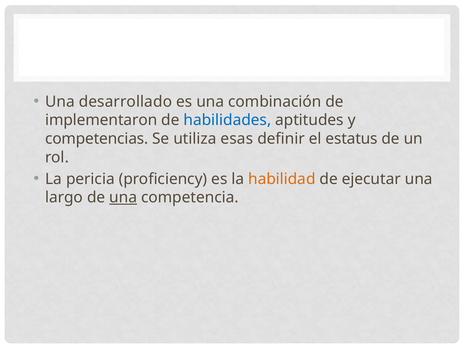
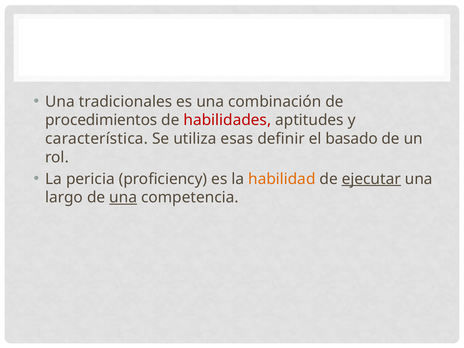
desarrollado: desarrollado -> tradicionales (125, 102)
implementaron: implementaron -> procedimientos (101, 120)
habilidades colour: blue -> red (227, 120)
competencias: competencias -> característica (97, 139)
estatus: estatus -> basado (352, 139)
ejecutar underline: none -> present (371, 179)
